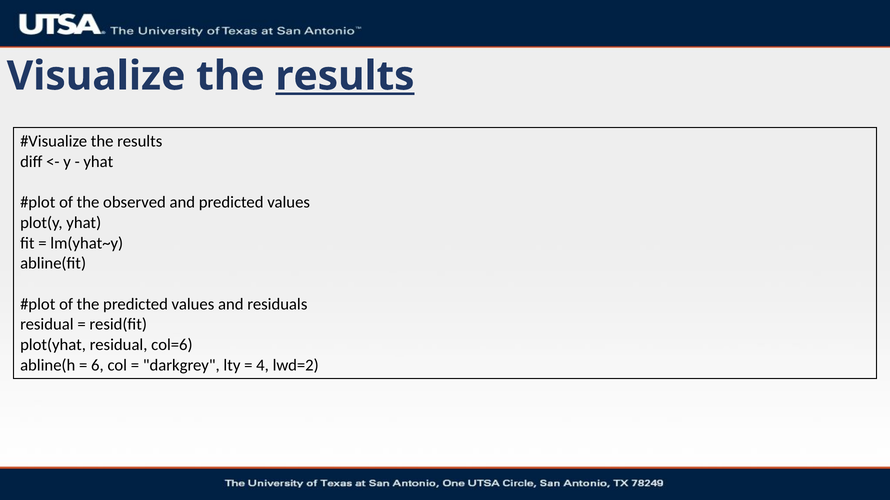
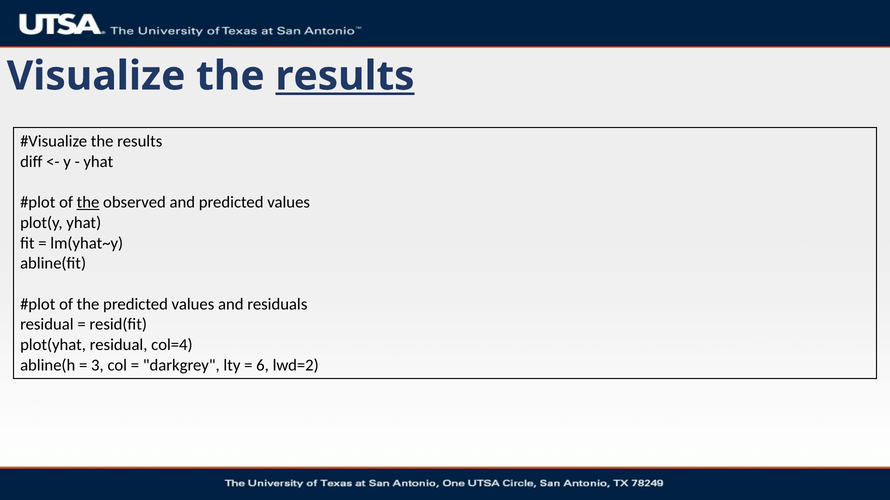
the underline: none -> present (88, 203)
col=6: col=6 -> col=4 (172, 345)
6: 6 -> 3 (97, 366)
4: 4 -> 6 (263, 366)
